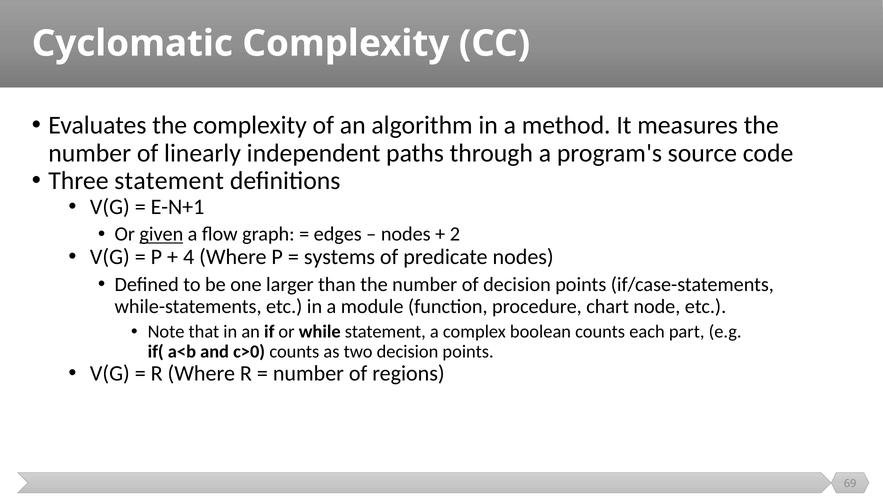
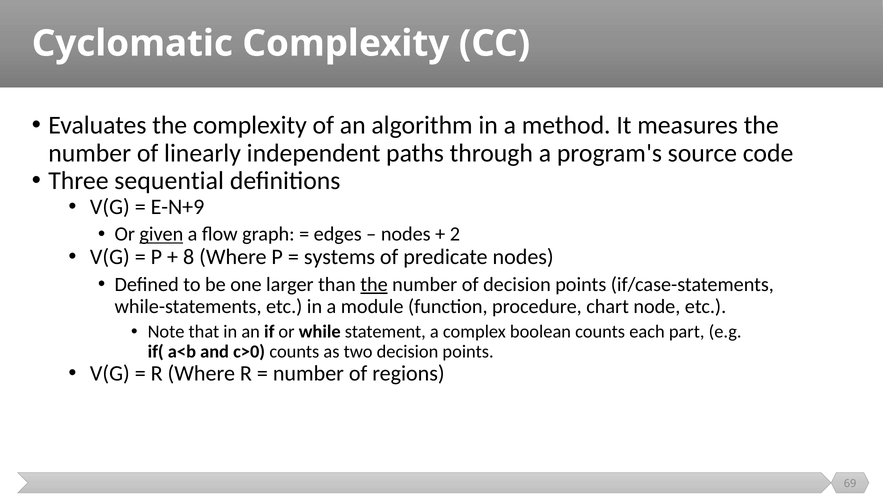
Three statement: statement -> sequential (169, 181)
E-N+1: E-N+1 -> E-N+9 (177, 207)
4: 4 -> 8 (189, 257)
the underline: none -> present (374, 284)
